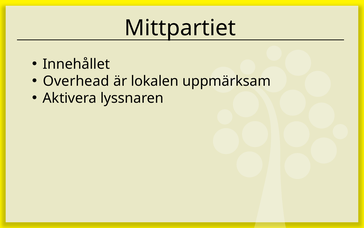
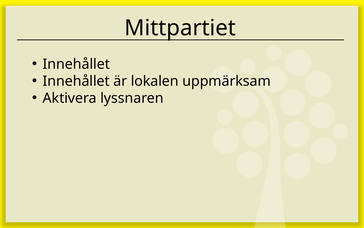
Overhead: Overhead -> Innehållet (76, 81)
